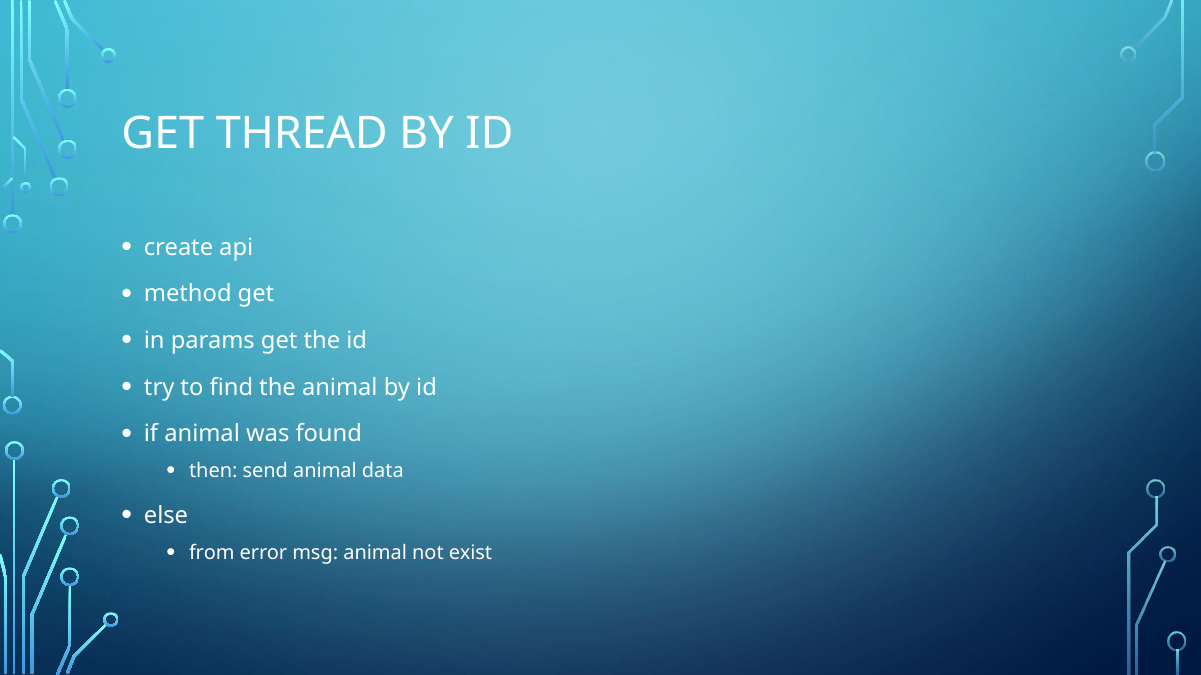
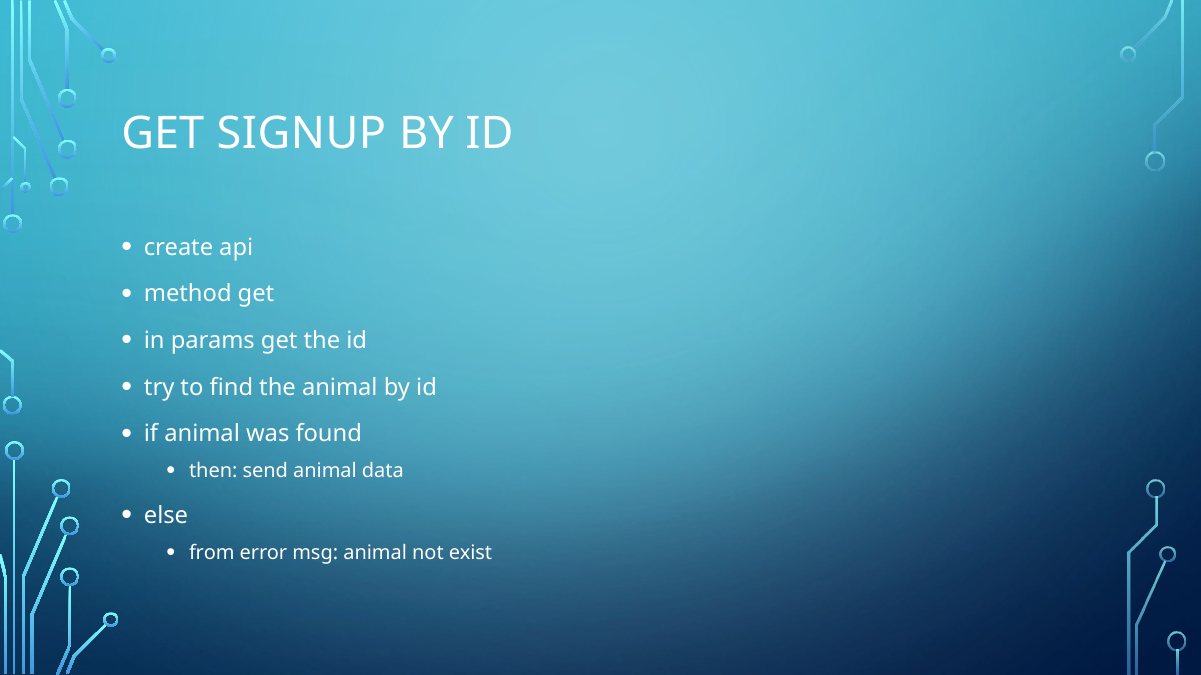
THREAD: THREAD -> SIGNUP (301, 133)
